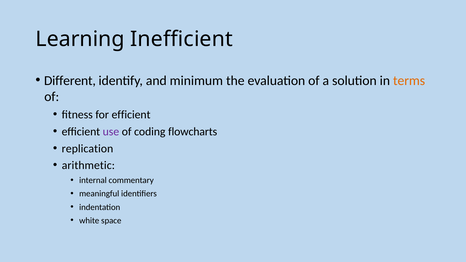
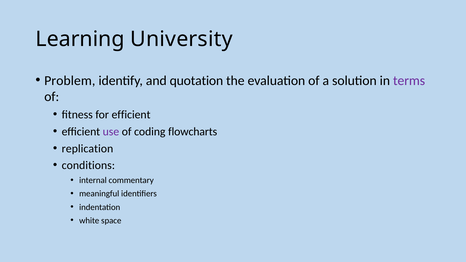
Inefficient: Inefficient -> University (181, 39)
Different: Different -> Problem (70, 81)
minimum: minimum -> quotation (196, 81)
terms colour: orange -> purple (409, 81)
arithmetic: arithmetic -> conditions (88, 165)
